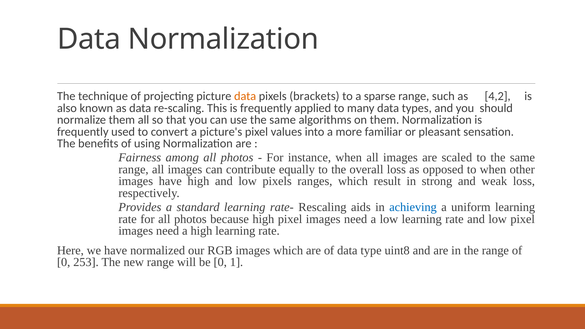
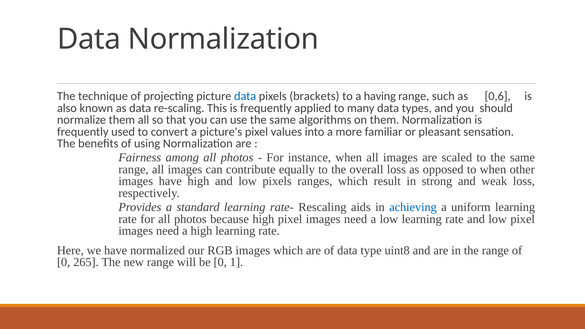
data colour: orange -> blue (245, 96)
sparse: sparse -> having (380, 96)
4,2: 4,2 -> 0,6 (498, 96)
253: 253 -> 265 (86, 262)
